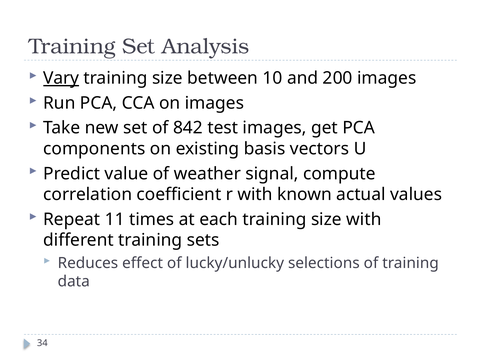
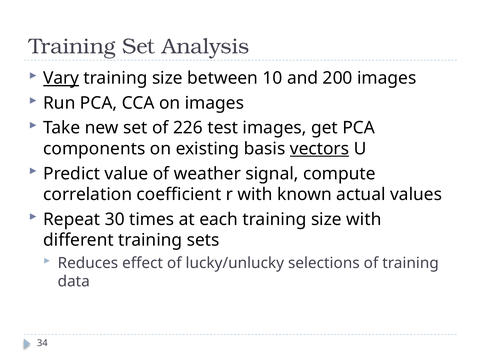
842: 842 -> 226 (188, 128)
vectors underline: none -> present (319, 149)
11: 11 -> 30 (115, 219)
